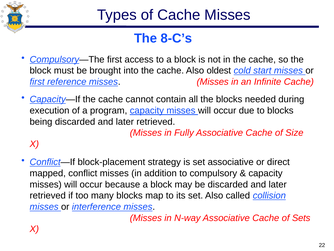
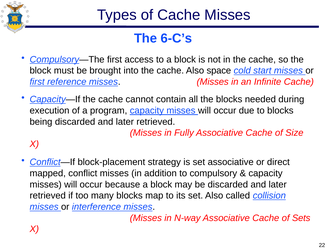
8-C’s: 8-C’s -> 6-C’s (176, 38)
oldest: oldest -> space (219, 71)
